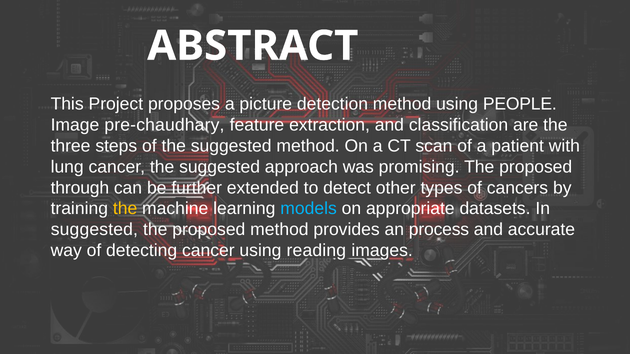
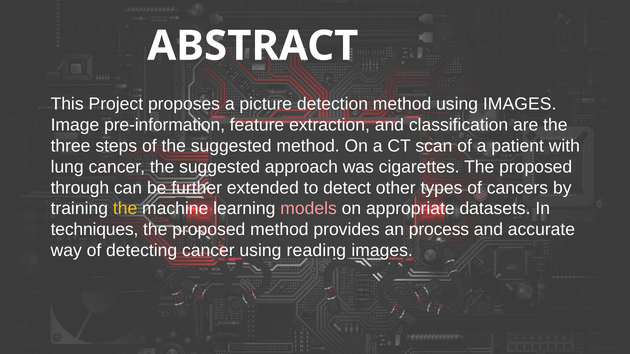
using PEOPLE: PEOPLE -> IMAGES (520, 104)
pre-chaudhary: pre-chaudhary -> pre-information (165, 125)
promising: promising -> cigarettes (419, 167)
models colour: light blue -> pink (309, 209)
suggested: suggested -> techniques (95, 230)
